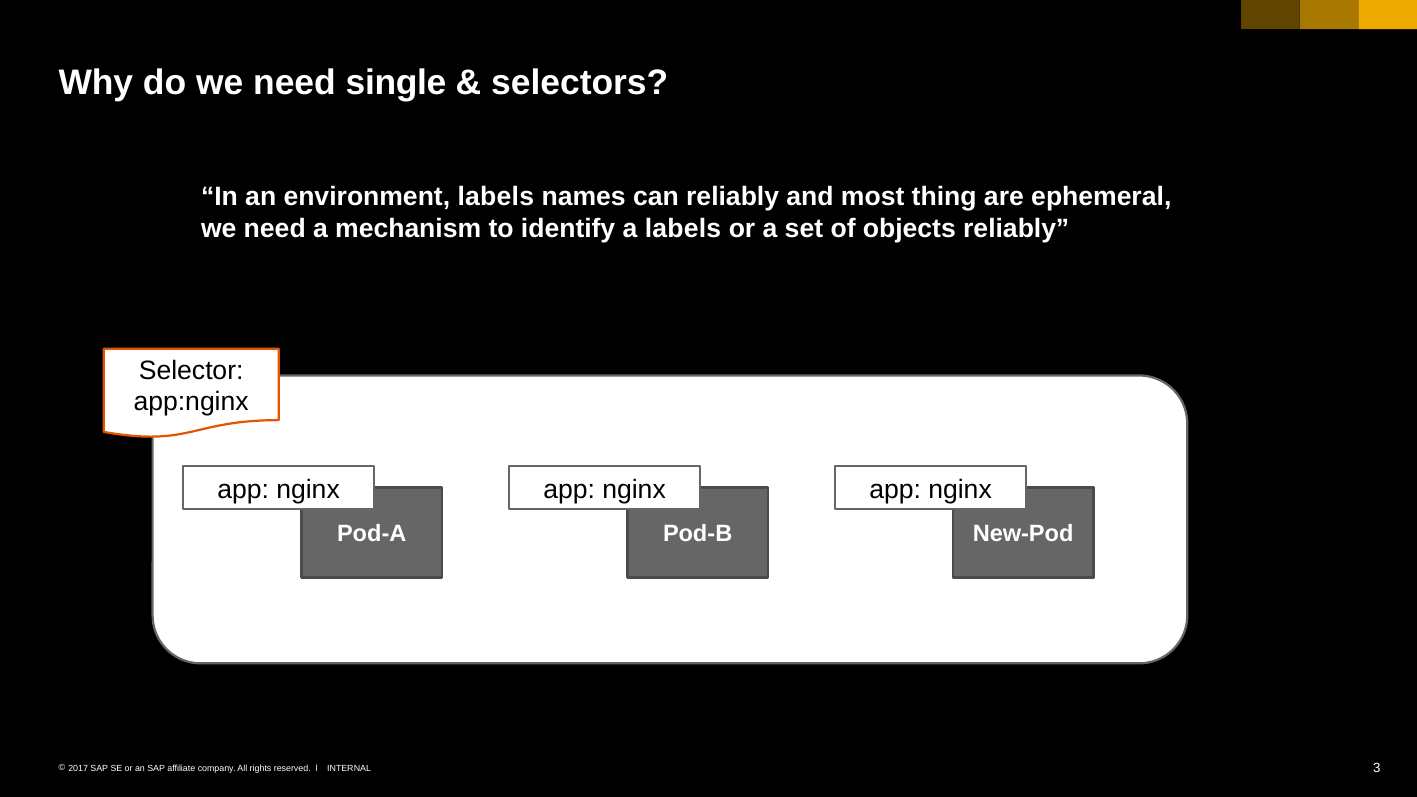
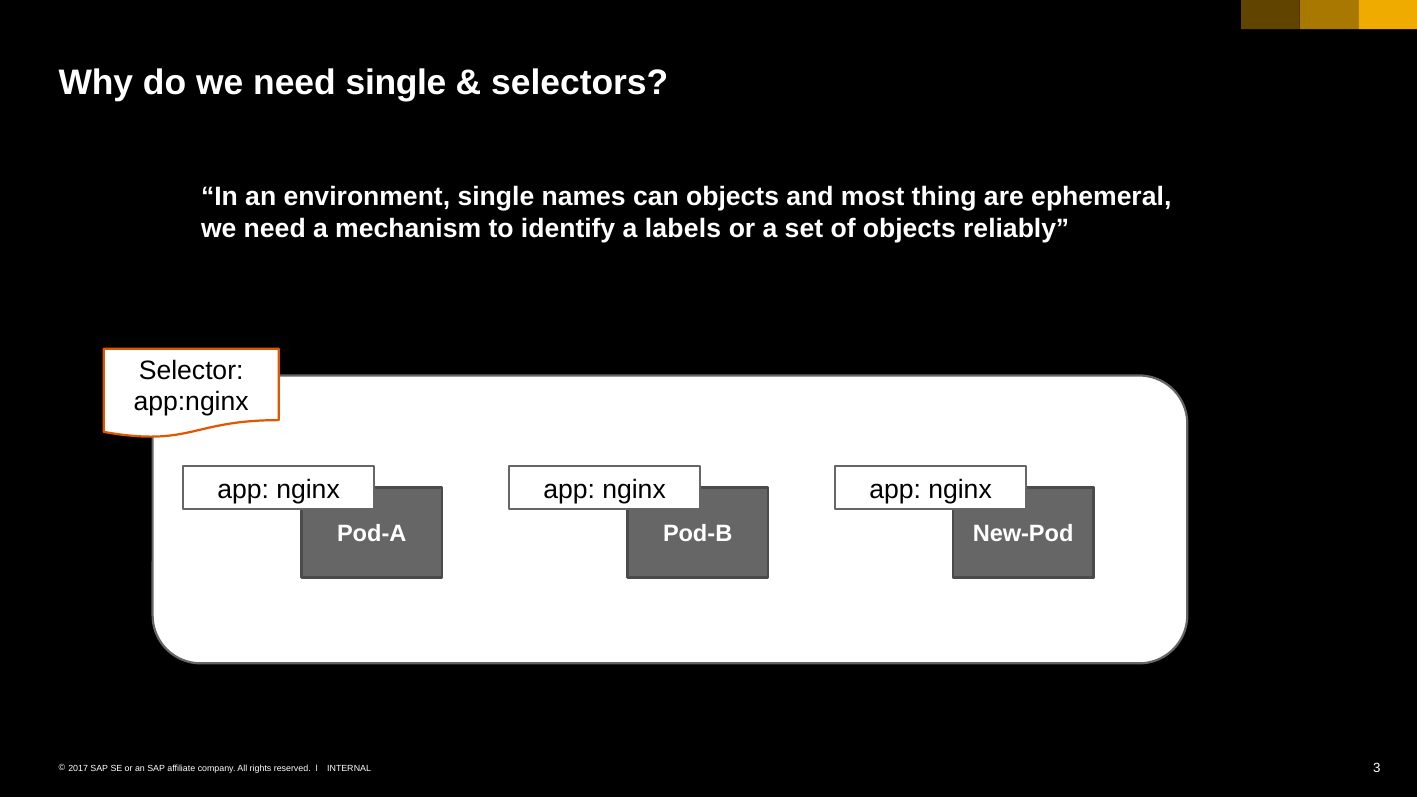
environment labels: labels -> single (496, 197)
can reliably: reliably -> objects (733, 197)
